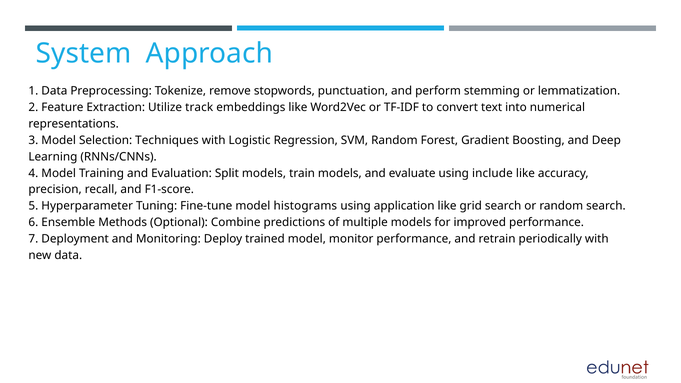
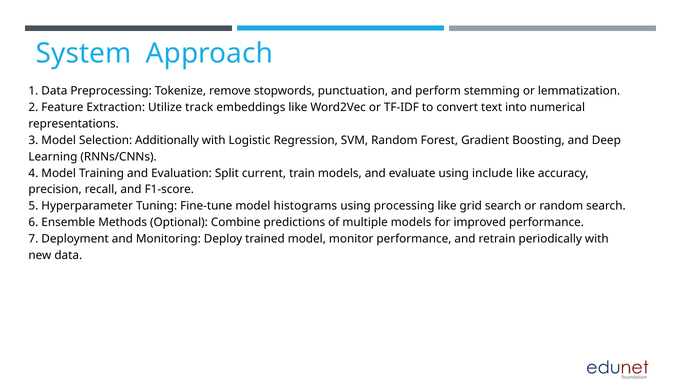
Techniques: Techniques -> Additionally (167, 140)
Split models: models -> current (264, 173)
application: application -> processing (404, 206)
